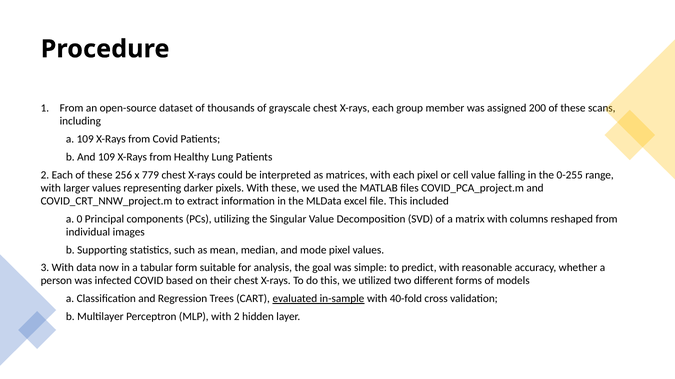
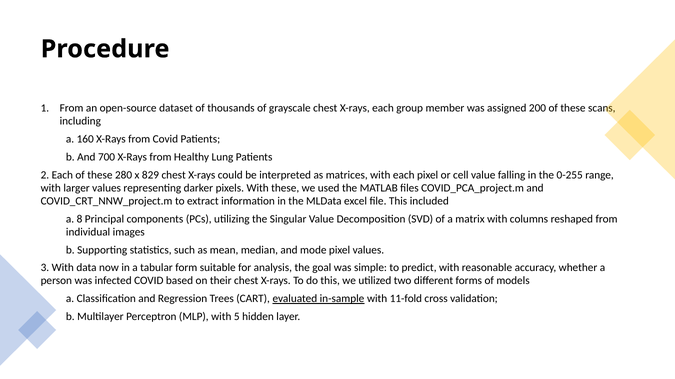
a 109: 109 -> 160 (85, 139)
And 109: 109 -> 700 (107, 157)
256: 256 -> 280 (124, 175)
779: 779 -> 829 (151, 175)
0: 0 -> 8 (80, 219)
40-fold: 40-fold -> 11-fold (406, 299)
with 2: 2 -> 5 (237, 317)
